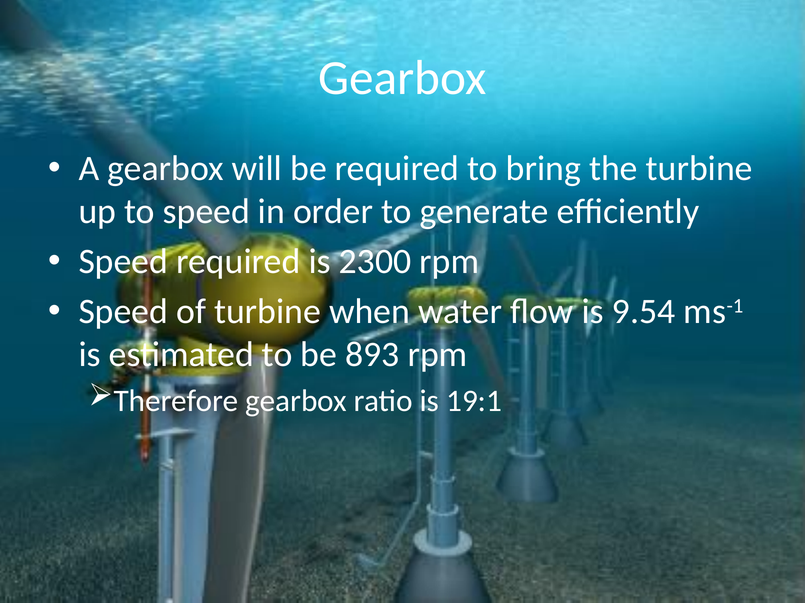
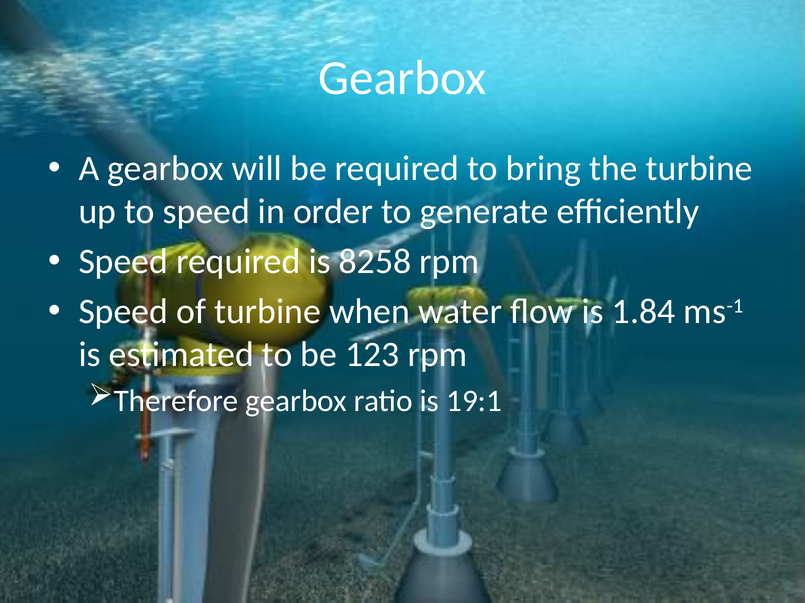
2300: 2300 -> 8258 (375, 262)
9.54: 9.54 -> 1.84 (644, 312)
893: 893 -> 123 (372, 355)
